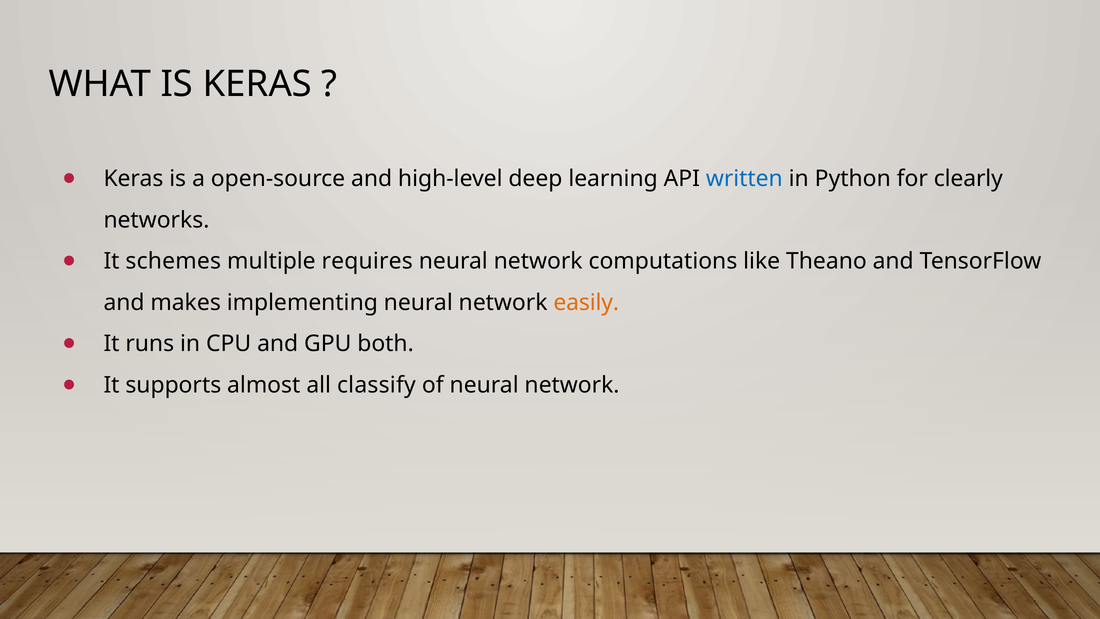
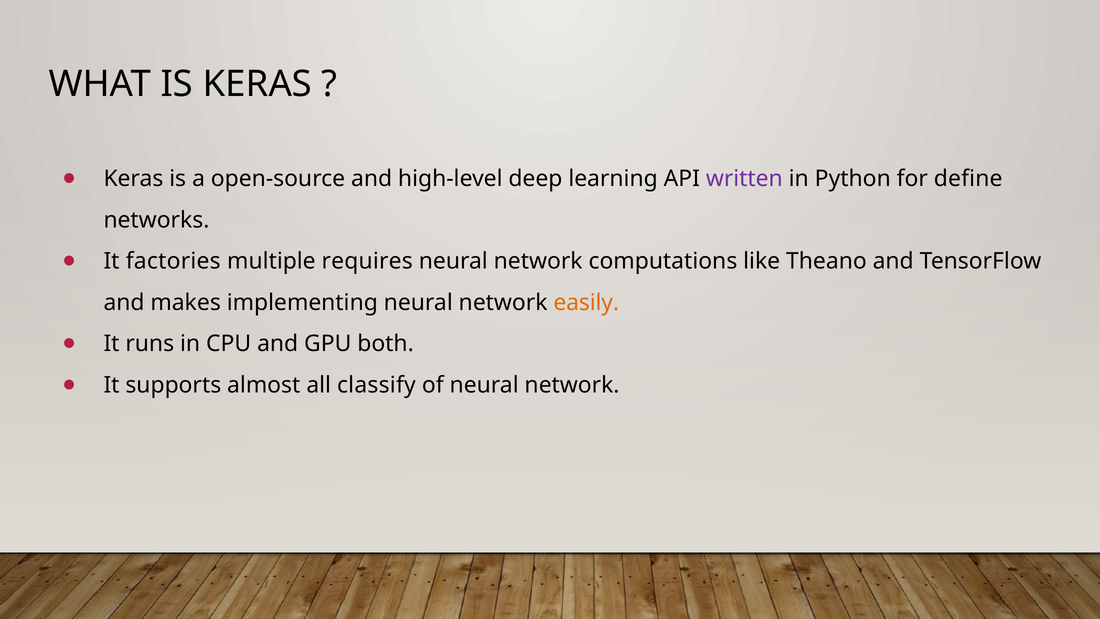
written colour: blue -> purple (744, 179)
clearly: clearly -> define (968, 179)
schemes: schemes -> factories (173, 261)
